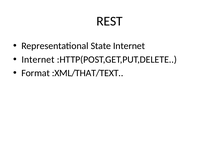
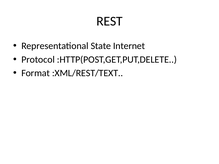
Internet: Internet -> Protocol (38, 60)
:XML/THAT/TEXT: :XML/THAT/TEXT -> :XML/REST/TEXT (88, 73)
